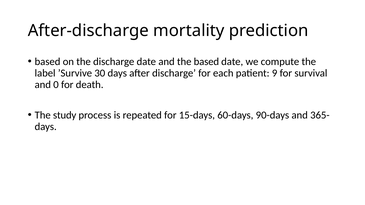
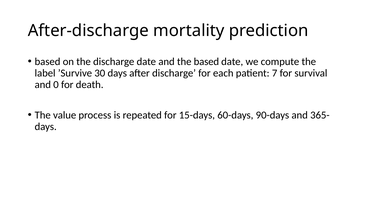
9: 9 -> 7 (275, 73)
study: study -> value (65, 115)
